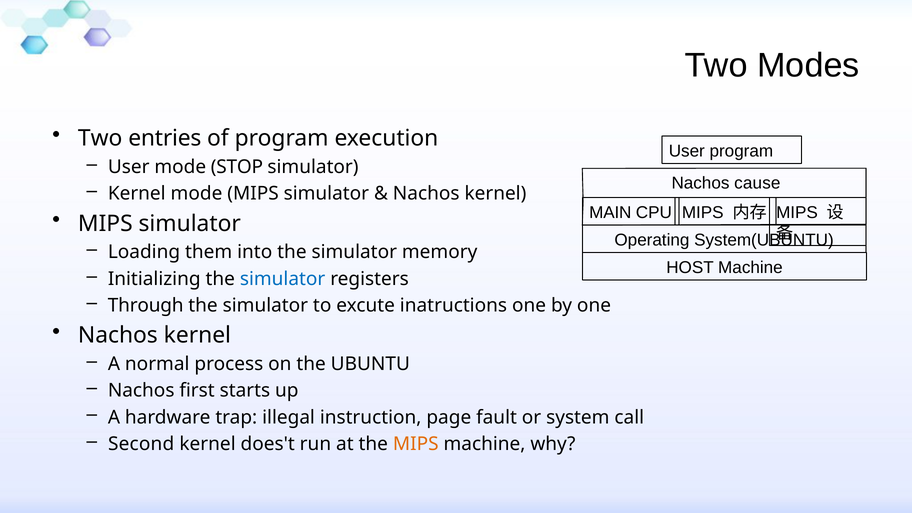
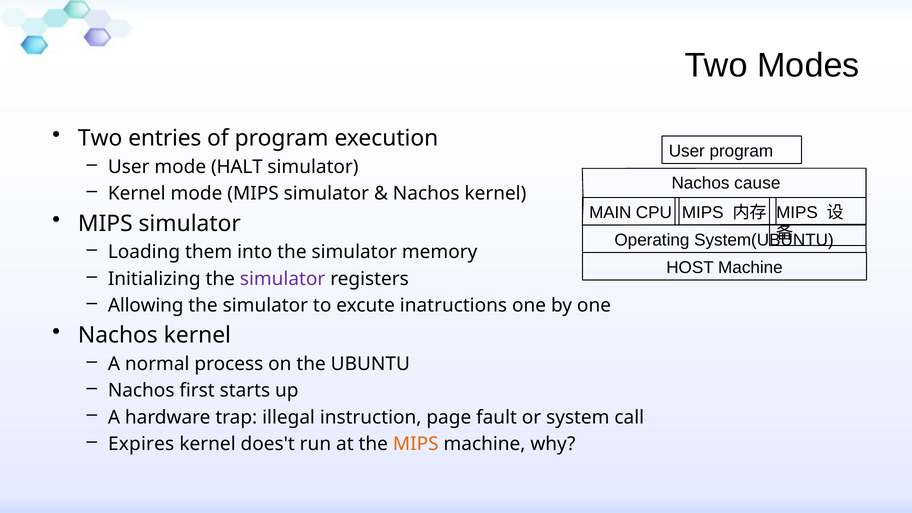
STOP: STOP -> HALT (237, 167)
simulator colour: blue -> purple (283, 279)
Through: Through -> Allowing (146, 305)
Second: Second -> Expires (141, 444)
